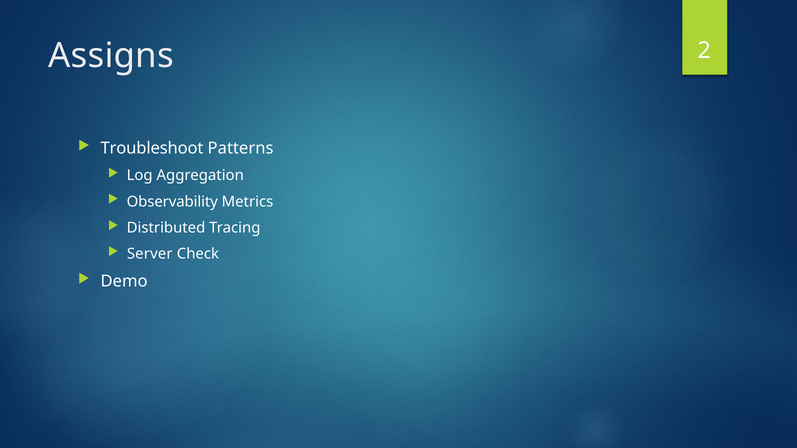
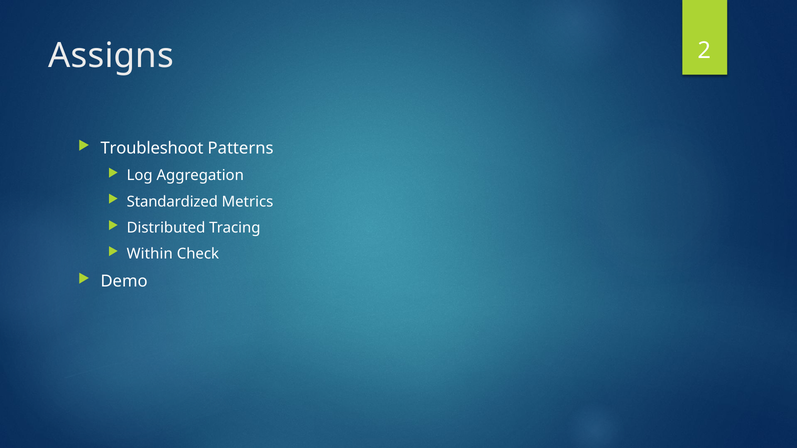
Observability: Observability -> Standardized (172, 202)
Server: Server -> Within (150, 254)
